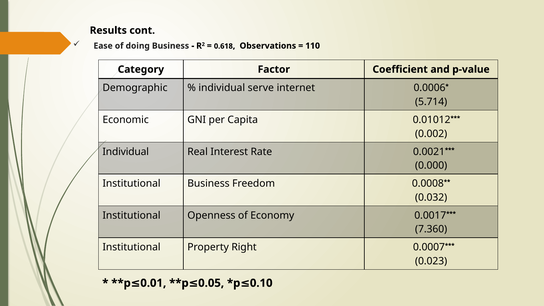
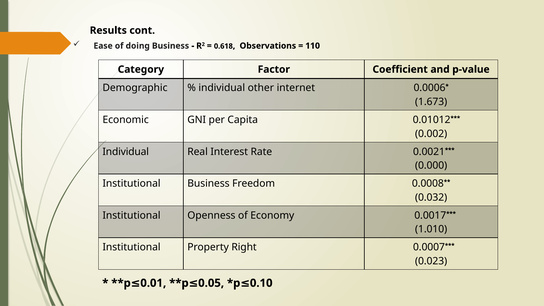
serve: serve -> other (261, 88)
5.714: 5.714 -> 1.673 (431, 102)
7.360: 7.360 -> 1.010 (431, 229)
